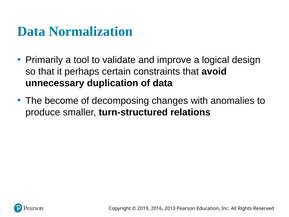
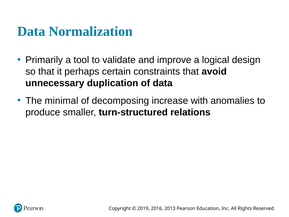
become: become -> minimal (61, 101)
changes: changes -> increase (170, 101)
